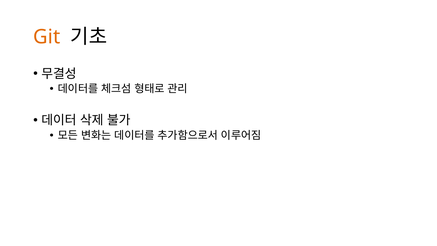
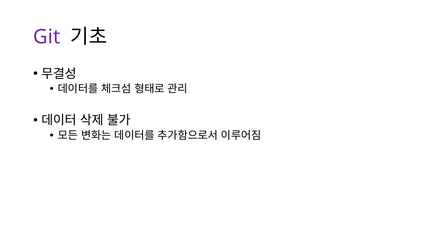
Git colour: orange -> purple (47, 37)
